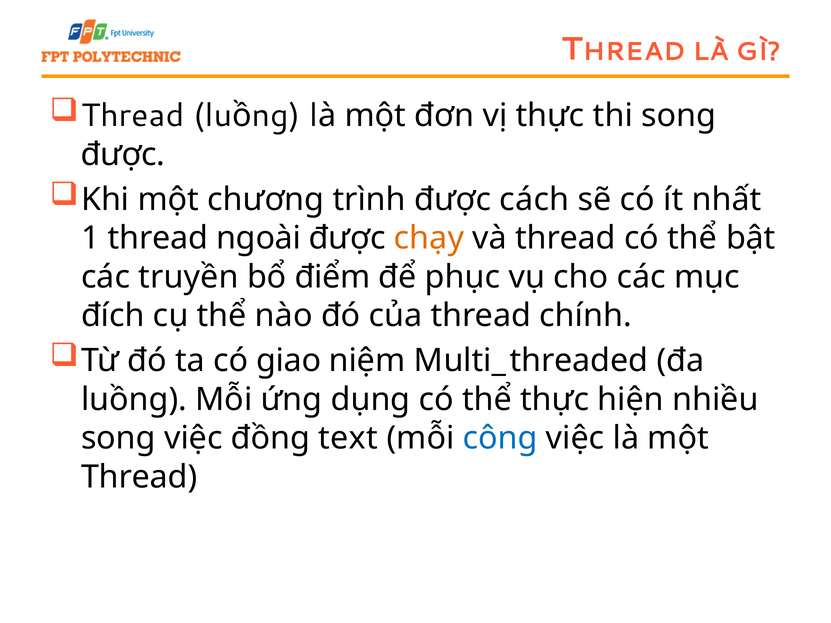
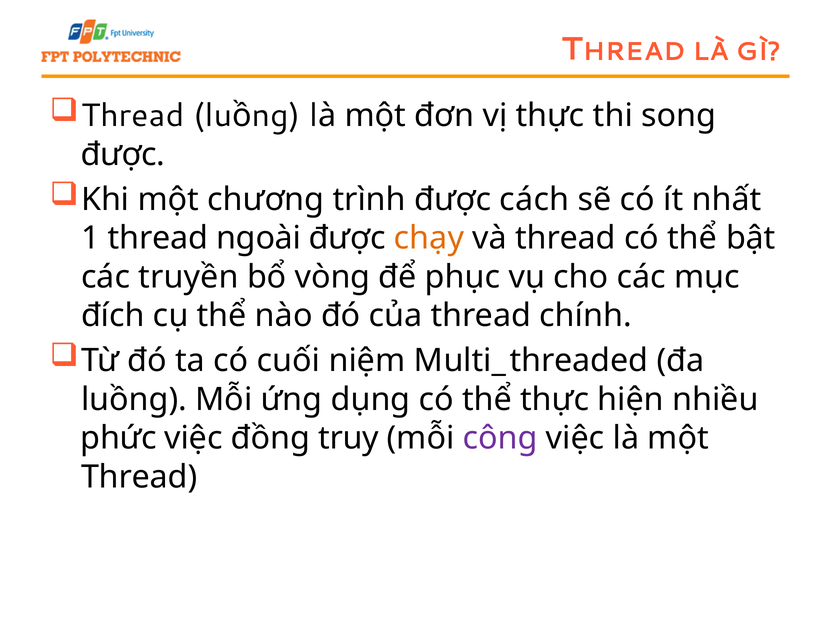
điểm: điểm -> vòng (333, 277)
giao: giao -> cuối (288, 361)
song: song -> phức (119, 438)
text: text -> truy (349, 438)
công colour: blue -> purple (500, 438)
